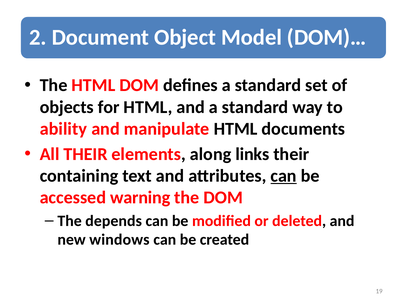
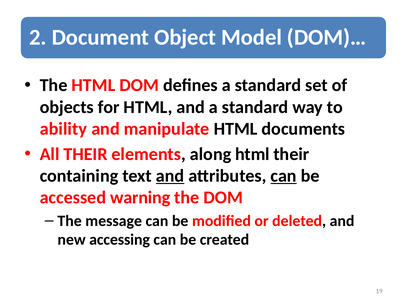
along links: links -> html (252, 154)
and underline: none -> present (170, 176)
depends: depends -> message (114, 221)
windows: windows -> accessing (120, 240)
